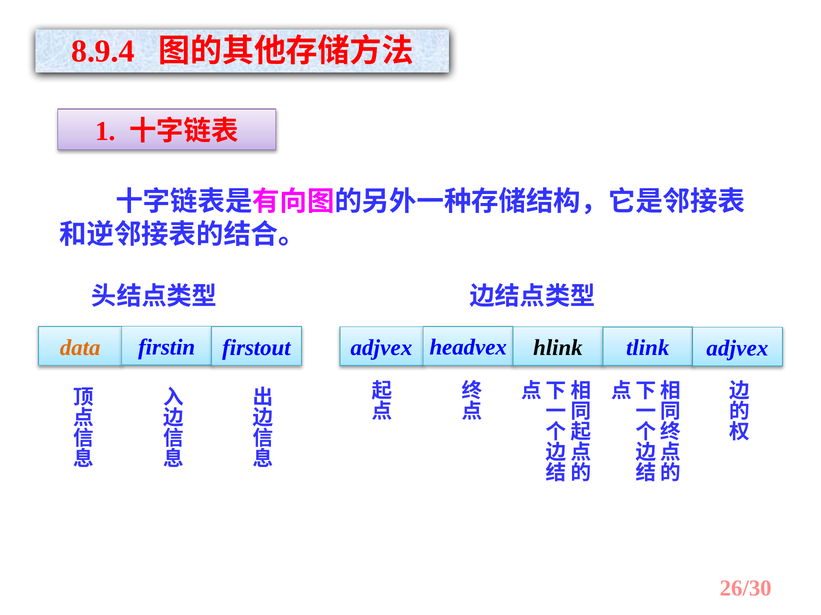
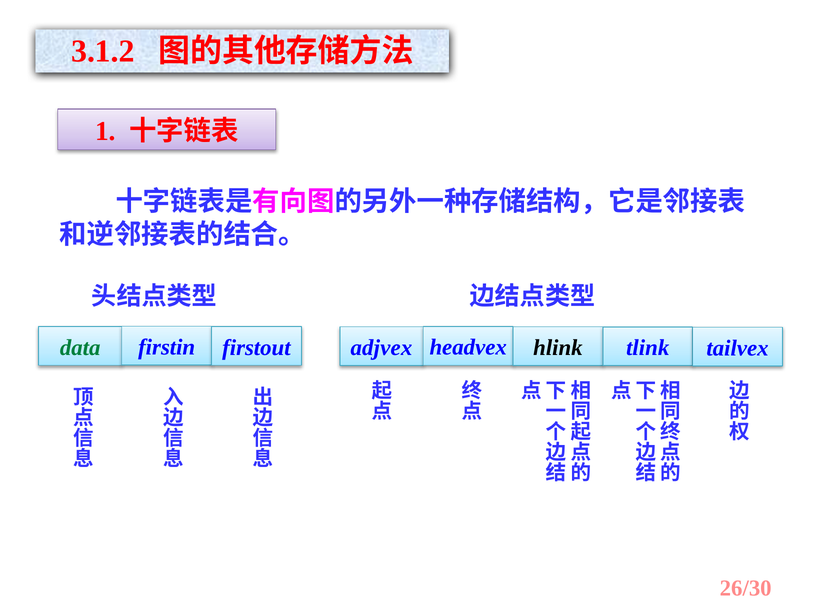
8.9.4: 8.9.4 -> 3.1.2 (103, 51)
data colour: orange -> green (80, 348)
tlink adjvex: adjvex -> tailvex (738, 349)
